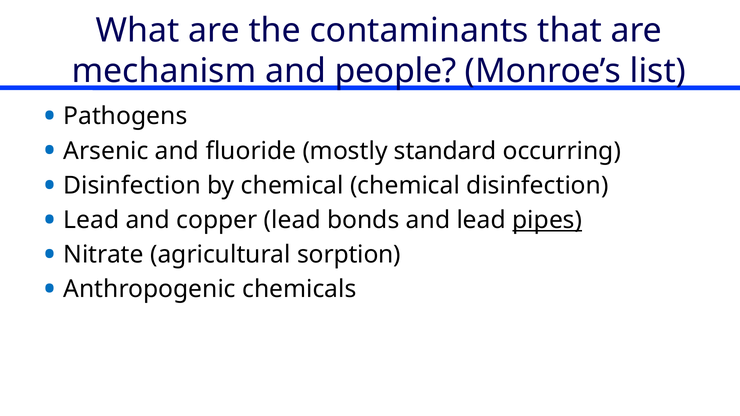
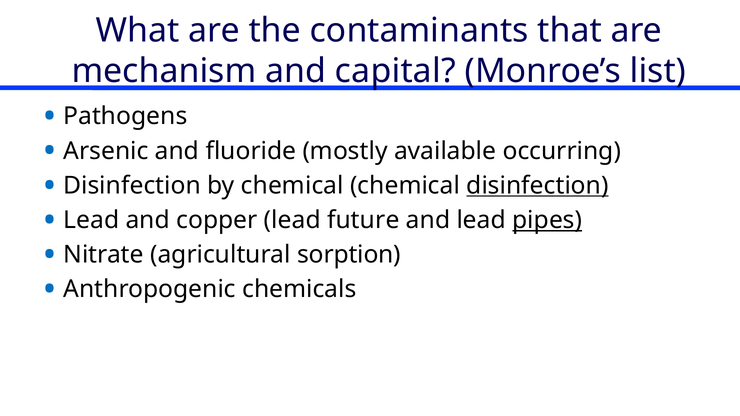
people: people -> capital (395, 71)
standard: standard -> available (445, 151)
disinfection underline: none -> present (537, 186)
bonds: bonds -> future (363, 220)
